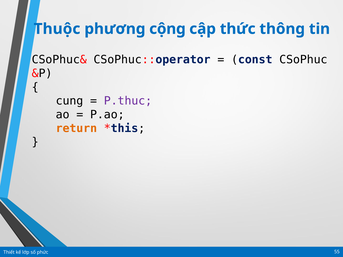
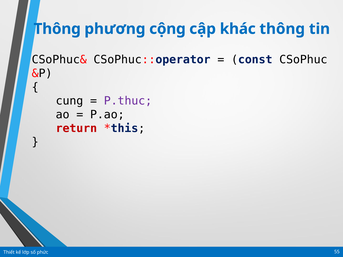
Thuộc: Thuộc -> Thông (57, 29)
thức: thức -> khác (238, 29)
return colour: orange -> red (76, 128)
